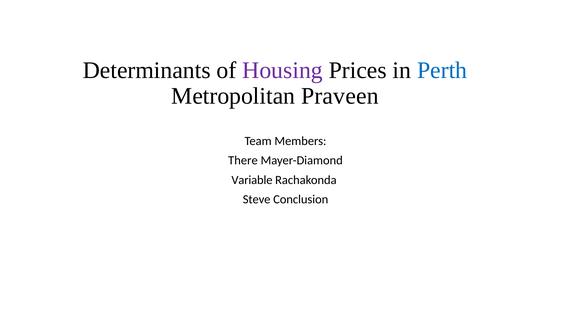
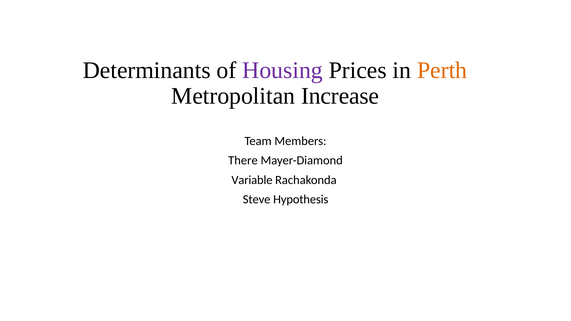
Perth colour: blue -> orange (442, 70)
Praveen: Praveen -> Increase (340, 96)
Conclusion: Conclusion -> Hypothesis (301, 199)
